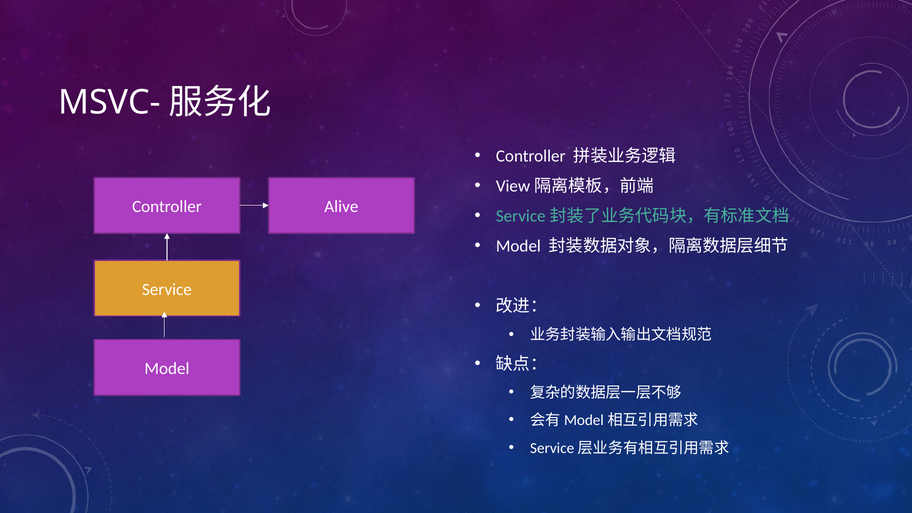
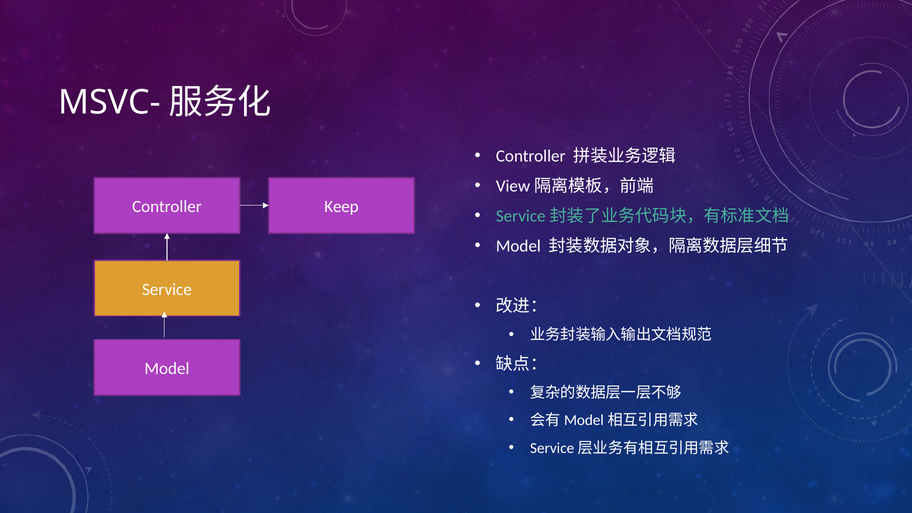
Alive: Alive -> Keep (341, 207)
